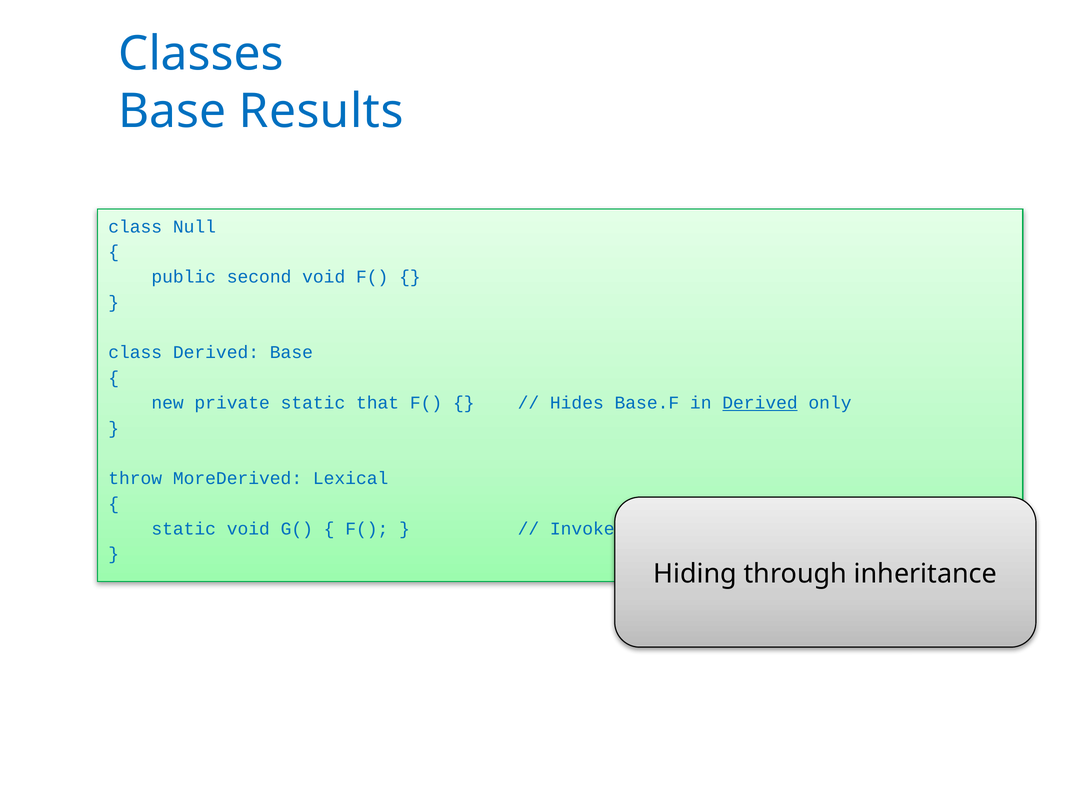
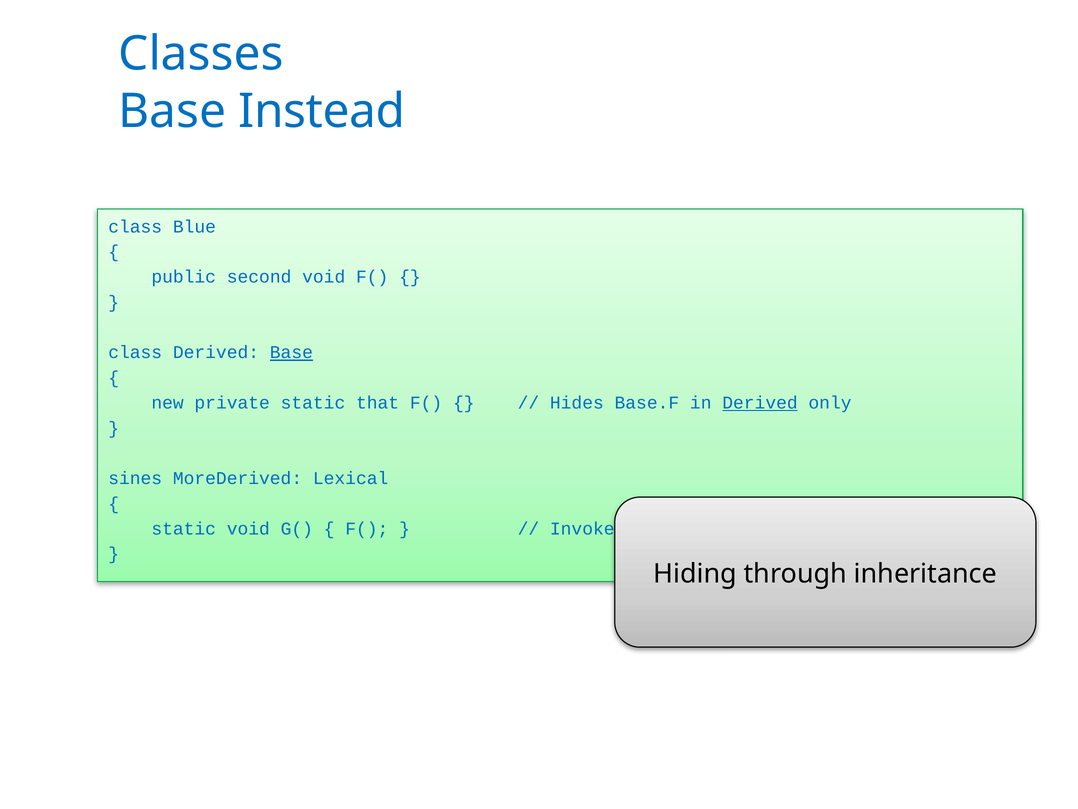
Results: Results -> Instead (322, 112)
Null: Null -> Blue (194, 226)
Base underline: none -> present (291, 352)
throw: throw -> sines (135, 478)
